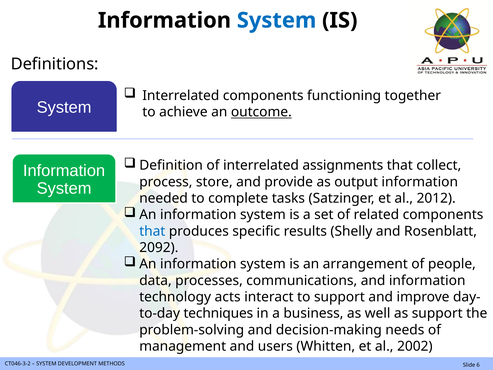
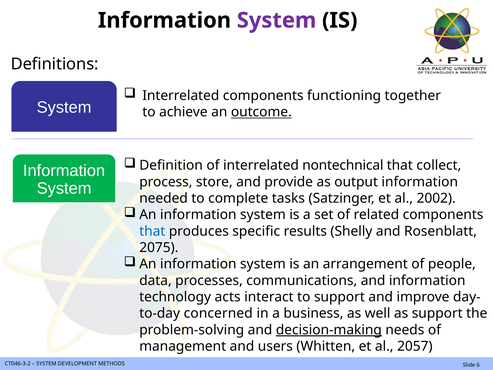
System colour: blue -> purple (277, 20)
assignments: assignments -> nontechnical (343, 165)
2012: 2012 -> 2002 (436, 198)
2092: 2092 -> 2075 (159, 247)
techniques: techniques -> concerned (218, 313)
decision-making underline: none -> present (329, 330)
2002: 2002 -> 2057 (415, 346)
